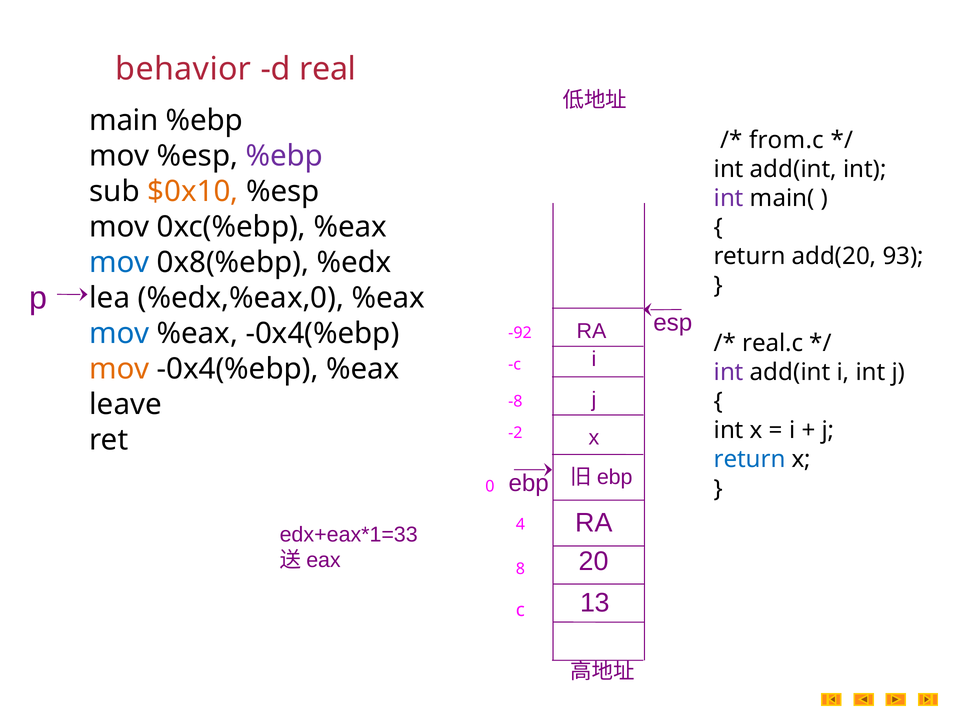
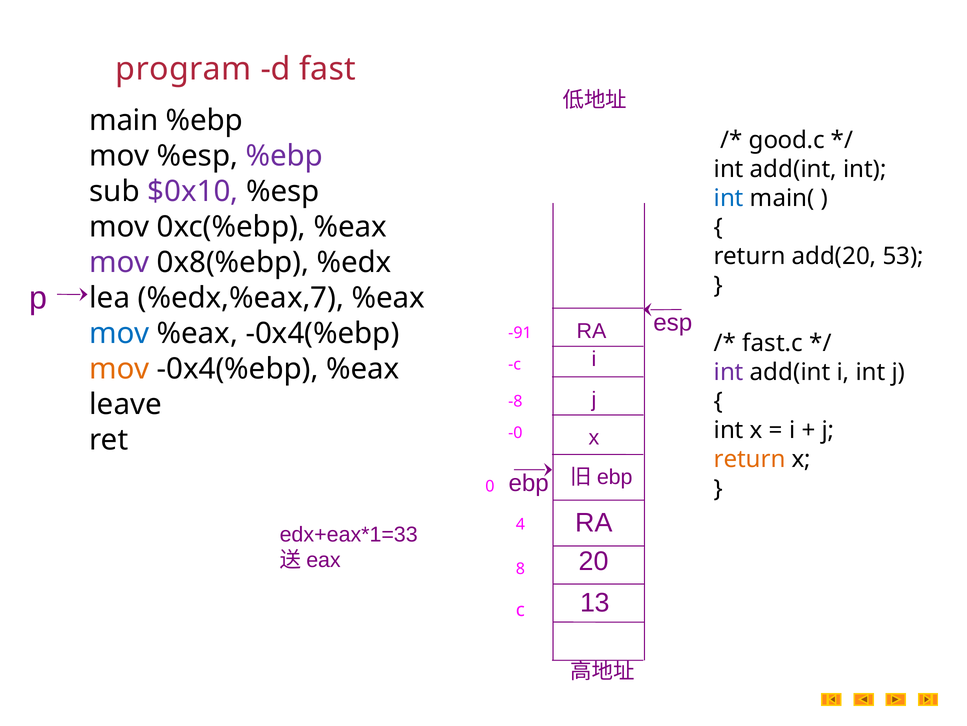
behavior: behavior -> program (183, 69)
real: real -> fast (327, 69)
from.c: from.c -> good.c (787, 140)
$0x10 colour: orange -> purple (193, 191)
int colour: purple -> blue (729, 198)
93: 93 -> 53 (903, 256)
mov colour: blue -> purple (119, 262)
%edx,%eax,0: %edx,%eax,0 -> %edx,%eax,7 (241, 298)
-92: -92 -> -91 (520, 332)
real.c: real.c -> fast.c (773, 343)
-2: -2 -> -0 (515, 433)
return colour: blue -> orange (750, 459)
